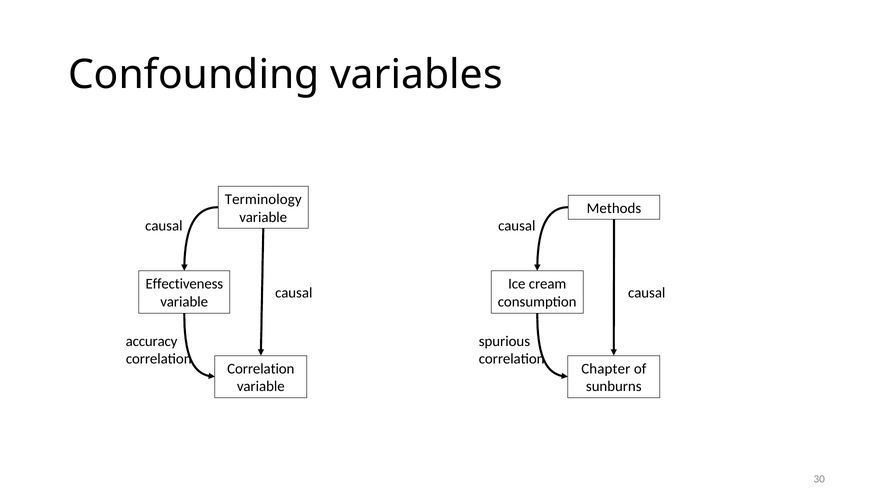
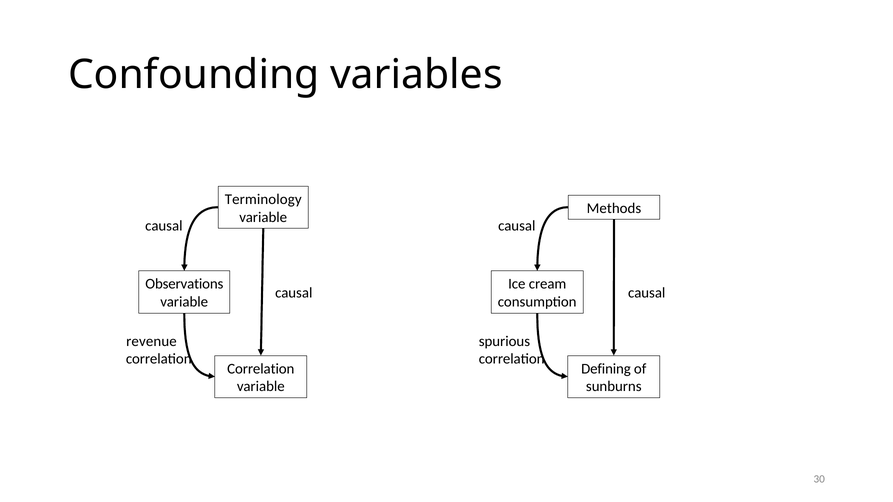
Effectiveness: Effectiveness -> Observations (184, 284)
accuracy: accuracy -> revenue (151, 341)
Chapter: Chapter -> Defining (606, 369)
